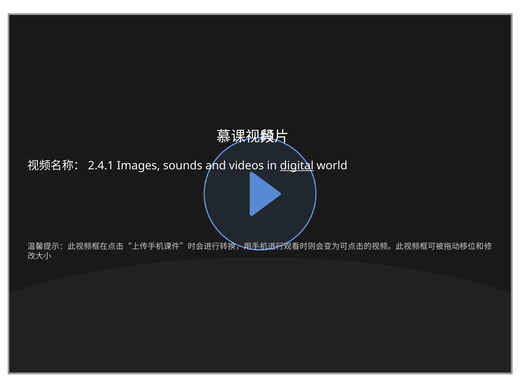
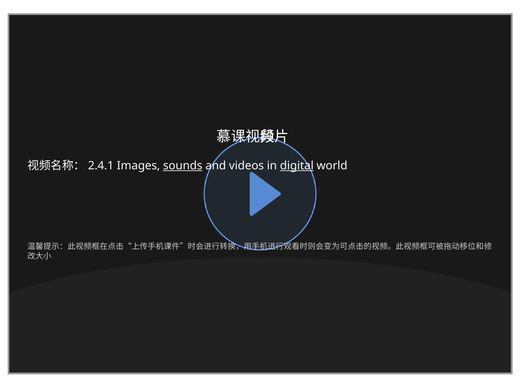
sounds underline: none -> present (183, 166)
